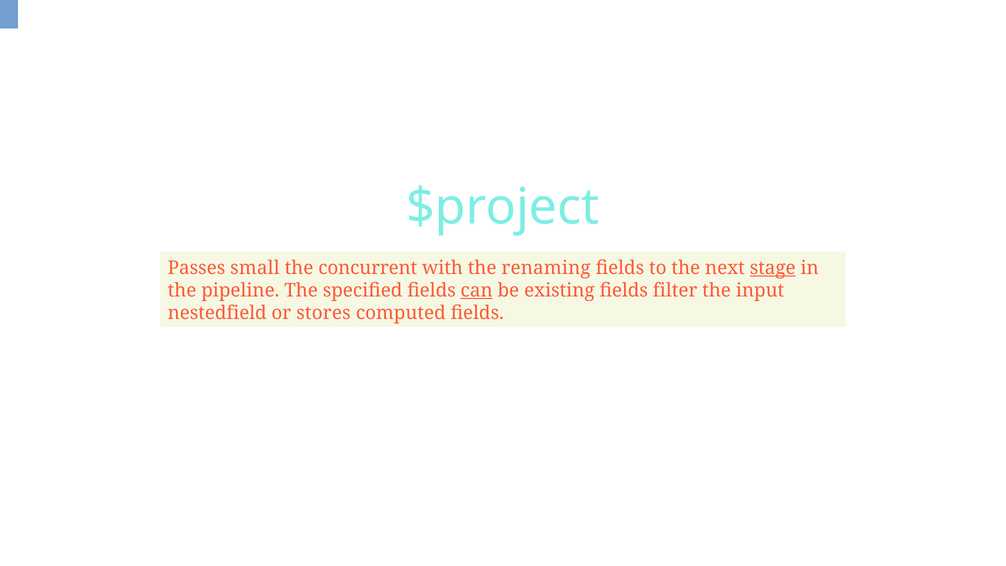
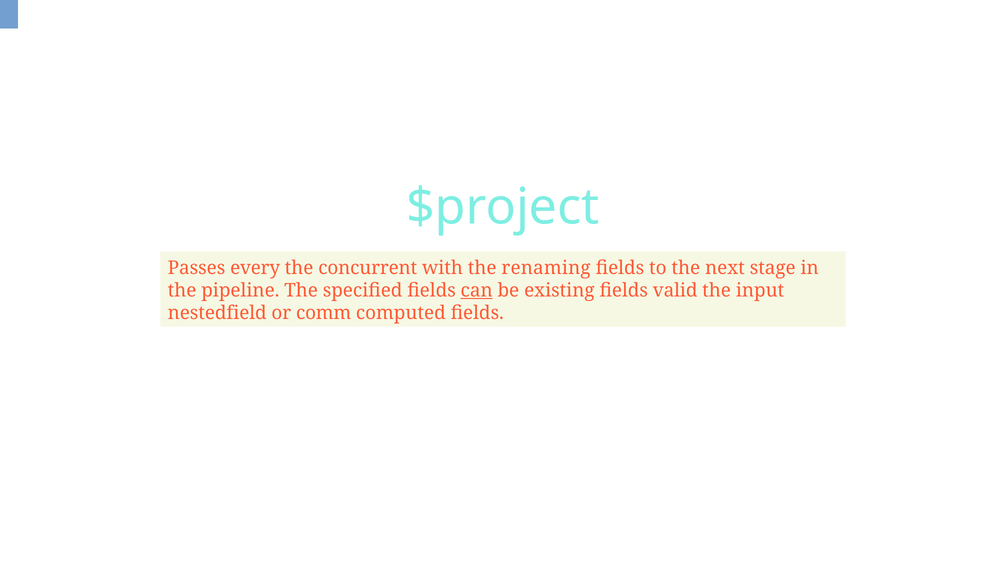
small: small -> every (255, 268)
stage underline: present -> none (773, 268)
filter: filter -> valid (675, 290)
stores: stores -> comm (324, 313)
